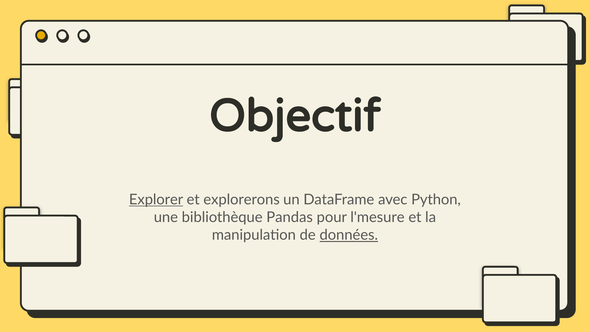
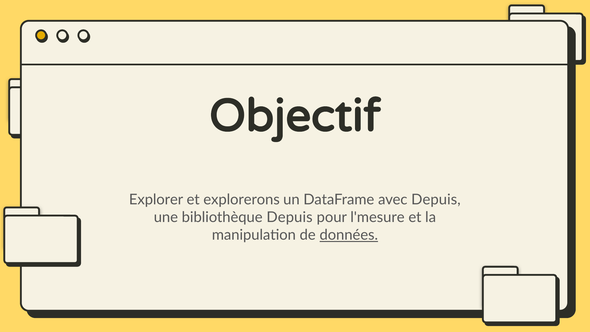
Explorer underline: present -> none (156, 200)
avec Python: Python -> Depuis (436, 200)
bibliothèque Pandas: Pandas -> Depuis (290, 217)
